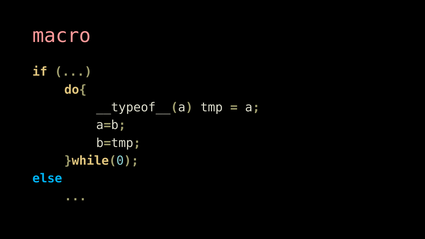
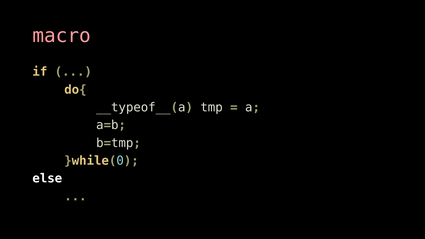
else colour: light blue -> white (47, 179)
